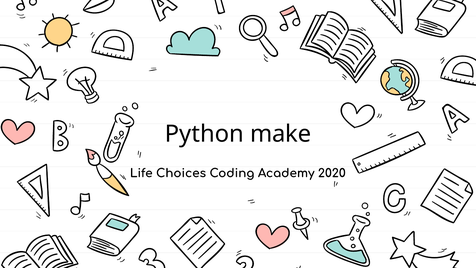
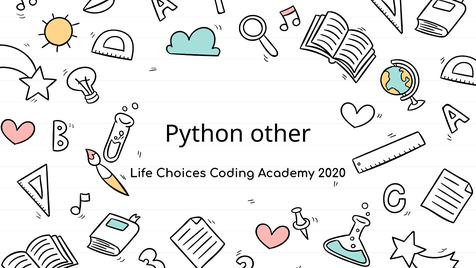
make: make -> other (281, 134)
